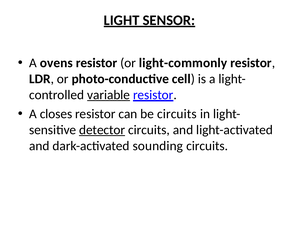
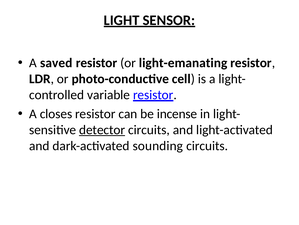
ovens: ovens -> saved (56, 63)
light-commonly: light-commonly -> light-emanating (183, 63)
variable underline: present -> none (109, 95)
be circuits: circuits -> incense (177, 114)
